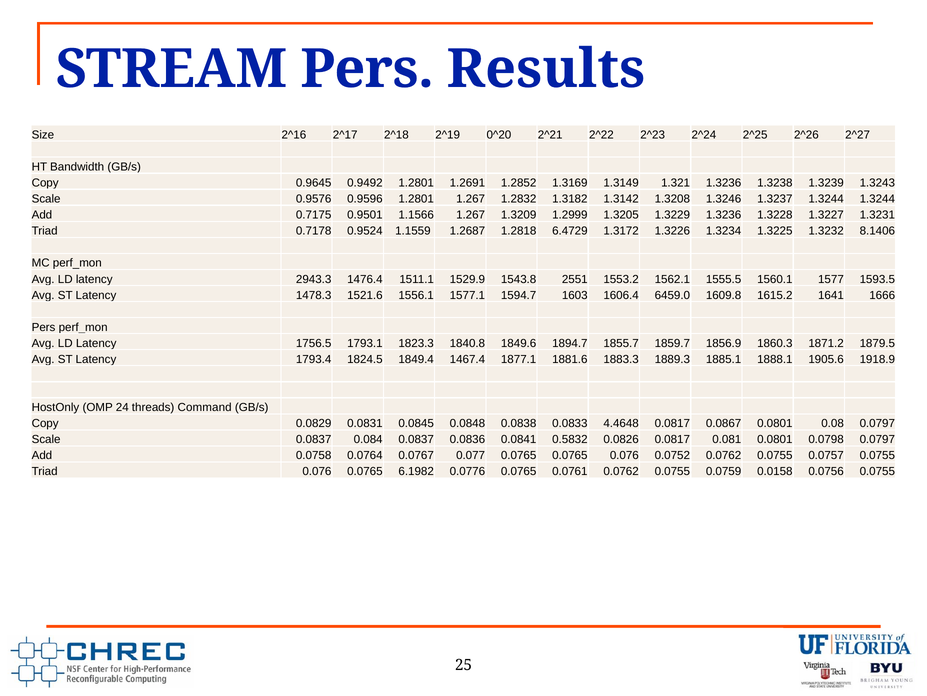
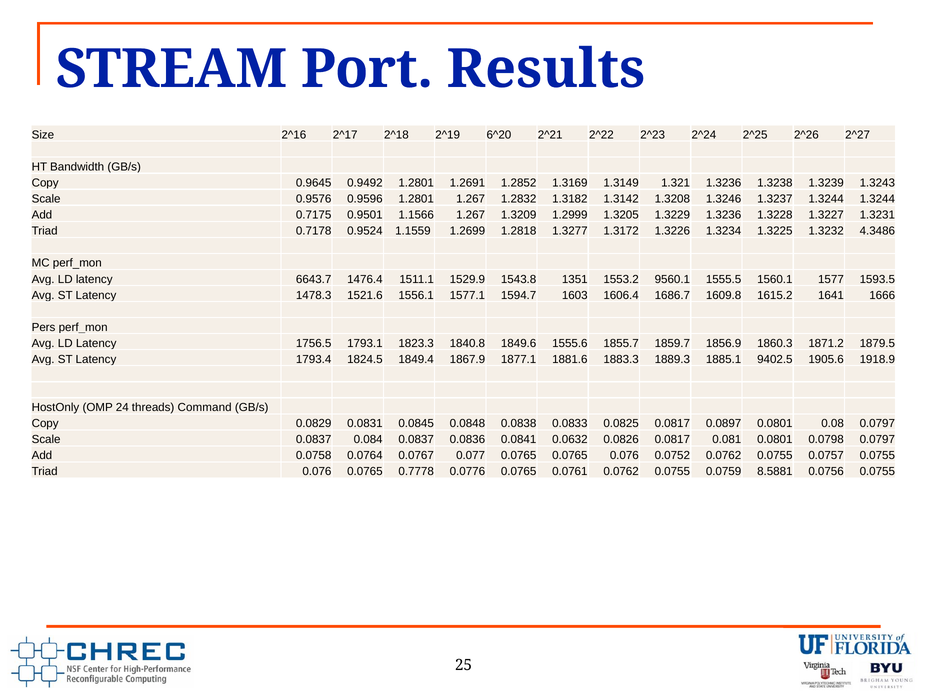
STREAM Pers: Pers -> Port (367, 69)
0^20: 0^20 -> 6^20 (499, 135)
1.2687: 1.2687 -> 1.2699 (467, 231)
6.4729: 6.4729 -> 1.3277 (570, 231)
8.1406: 8.1406 -> 4.3486 (877, 231)
2943.3: 2943.3 -> 6643.7 (314, 279)
2551: 2551 -> 1351 (575, 279)
1562.1: 1562.1 -> 9560.1 (672, 279)
6459.0: 6459.0 -> 1686.7 (672, 295)
1894.7: 1894.7 -> 1555.6 (570, 343)
1467.4: 1467.4 -> 1867.9 (467, 359)
1888.1: 1888.1 -> 9402.5 (775, 359)
4.4648: 4.4648 -> 0.0825 (621, 423)
0.0867: 0.0867 -> 0.0897 (724, 423)
0.5832: 0.5832 -> 0.0632 (570, 439)
6.1982: 6.1982 -> 0.7778 (416, 471)
0.0158: 0.0158 -> 8.5881 (775, 471)
